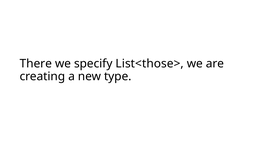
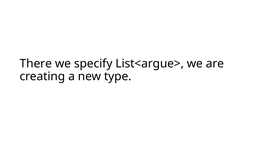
List<those>: List<those> -> List<argue> (150, 64)
